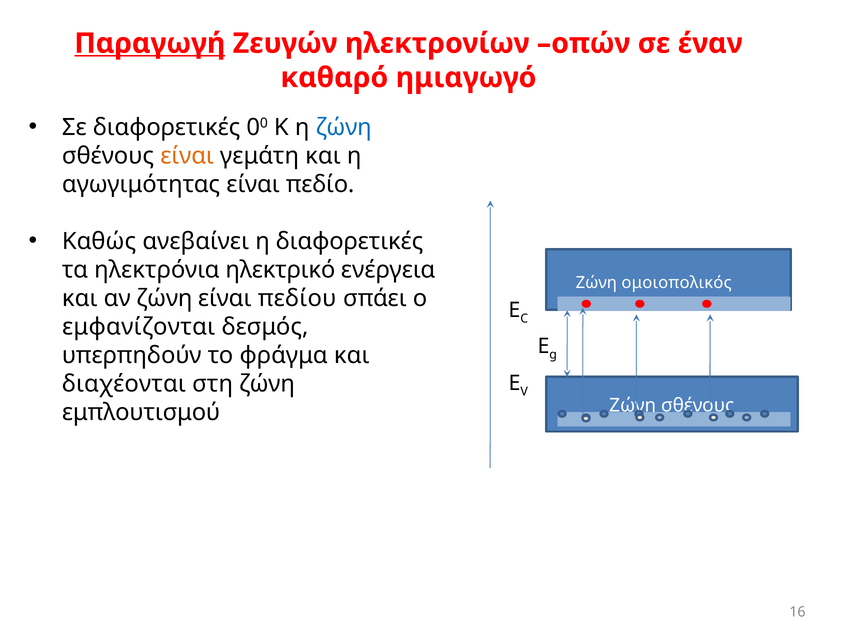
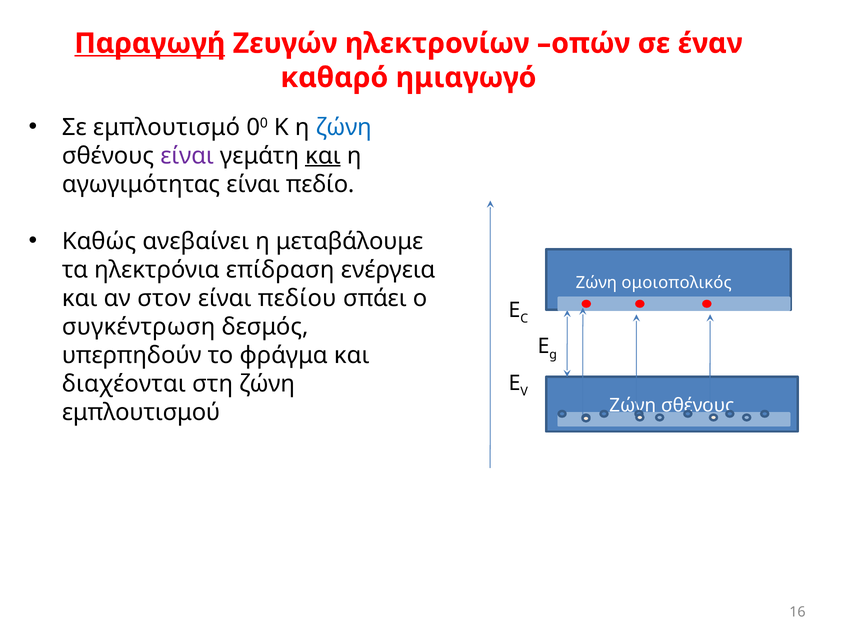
Σε διαφορετικές: διαφορετικές -> εμπλουτισμό (167, 127)
είναι colour: orange -> purple (187, 156)
και underline: none -> present (323, 156)
η διαφορετικές: διαφορετικές -> μεταβάλουμε (350, 242)
ηλεκτρικό: ηλεκτρικό -> επίδραση (280, 270)
αν ζώνη: ζώνη -> στον (164, 299)
εμφανίζονται: εμφανίζονται -> συγκέντρωση (139, 327)
